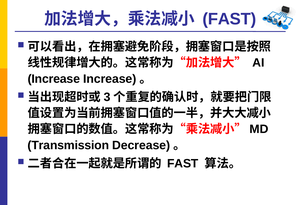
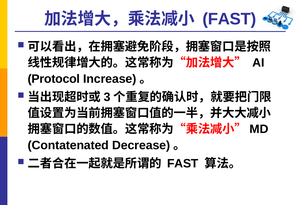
Increase: Increase -> Protocol (54, 79)
Transmission: Transmission -> Contatenated (68, 145)
